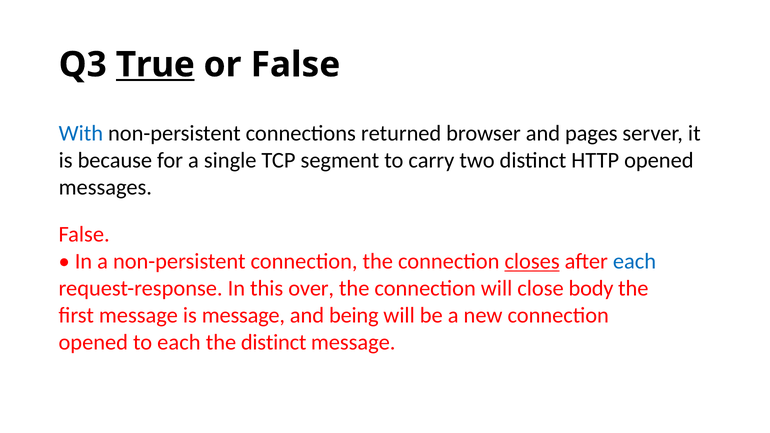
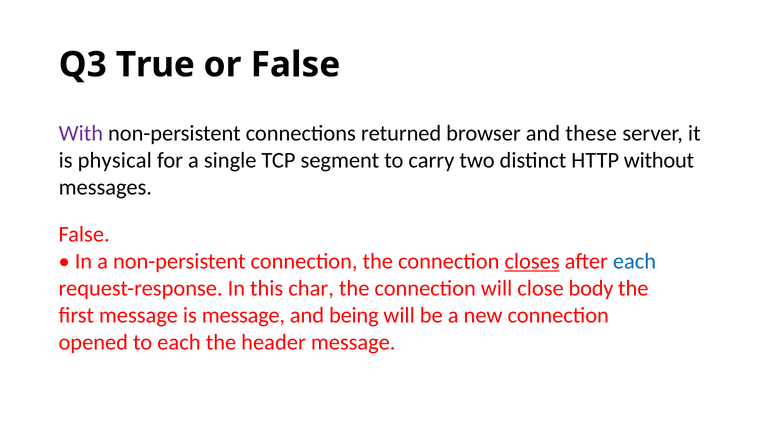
True underline: present -> none (155, 65)
With colour: blue -> purple (81, 133)
pages: pages -> these (591, 133)
because: because -> physical (115, 160)
HTTP opened: opened -> without (659, 160)
over: over -> char (311, 288)
the distinct: distinct -> header (274, 342)
